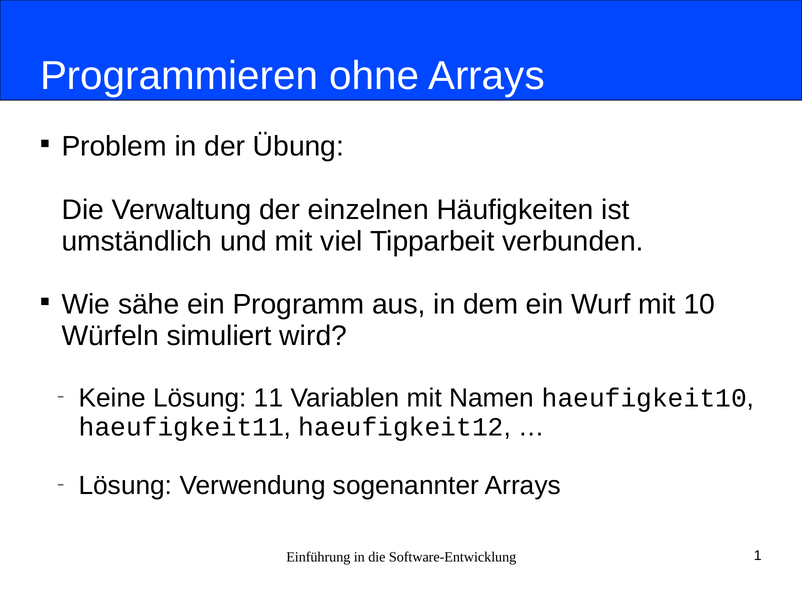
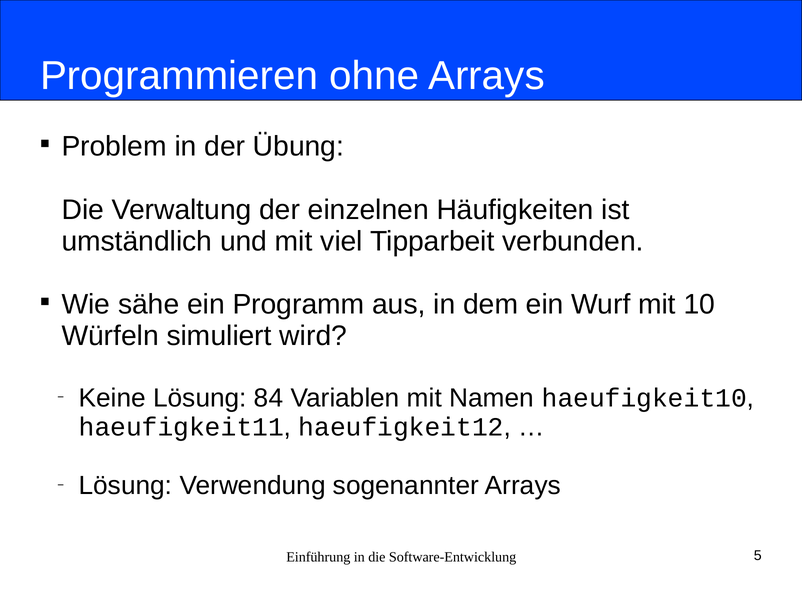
11: 11 -> 84 (269, 398)
1: 1 -> 5 (758, 556)
